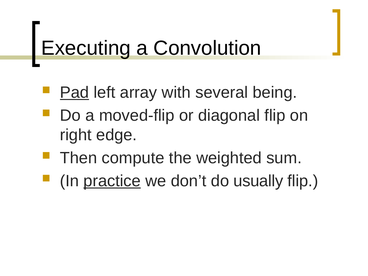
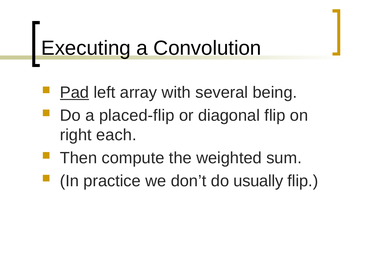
moved-flip: moved-flip -> placed-flip (137, 115)
edge: edge -> each (116, 135)
practice underline: present -> none (112, 181)
